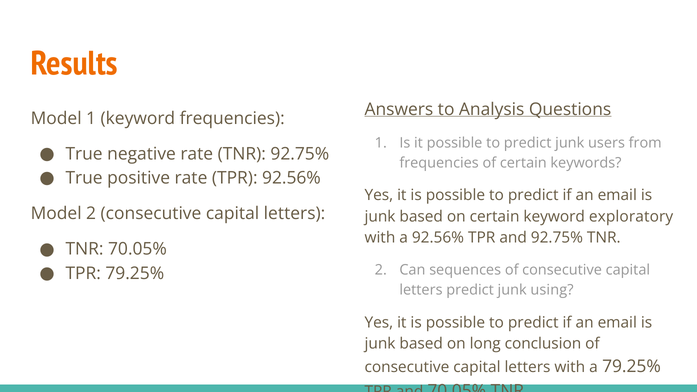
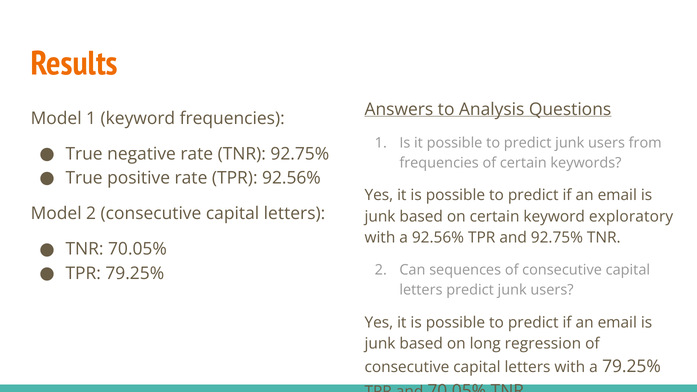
letters predict junk using: using -> users (552, 290)
conclusion: conclusion -> regression (543, 344)
